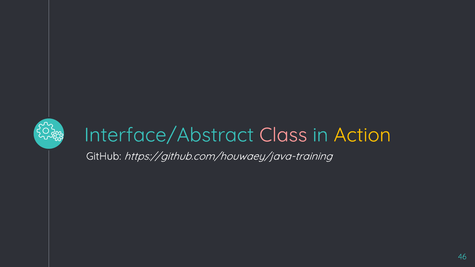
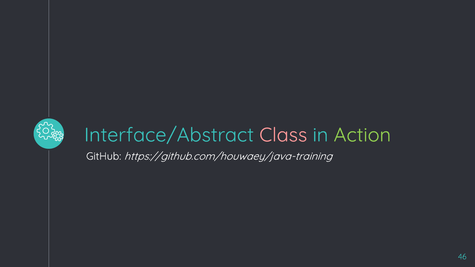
Action colour: yellow -> light green (362, 135)
